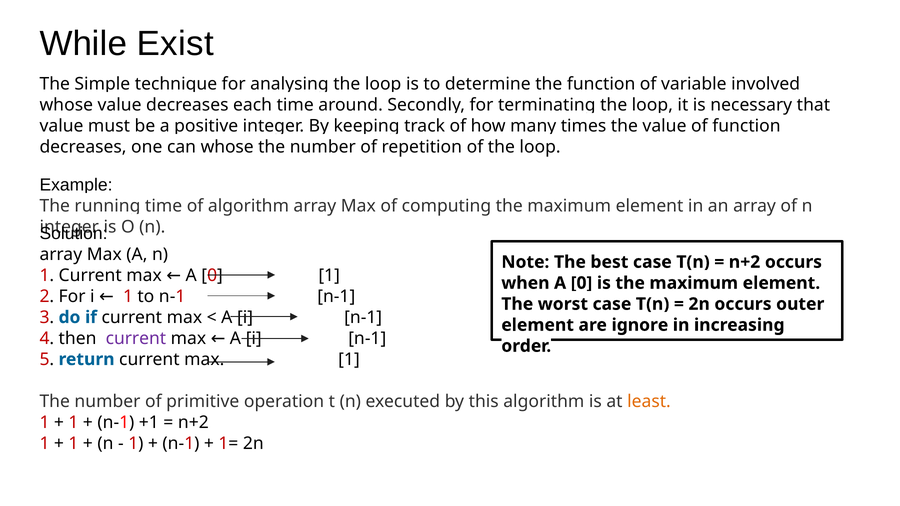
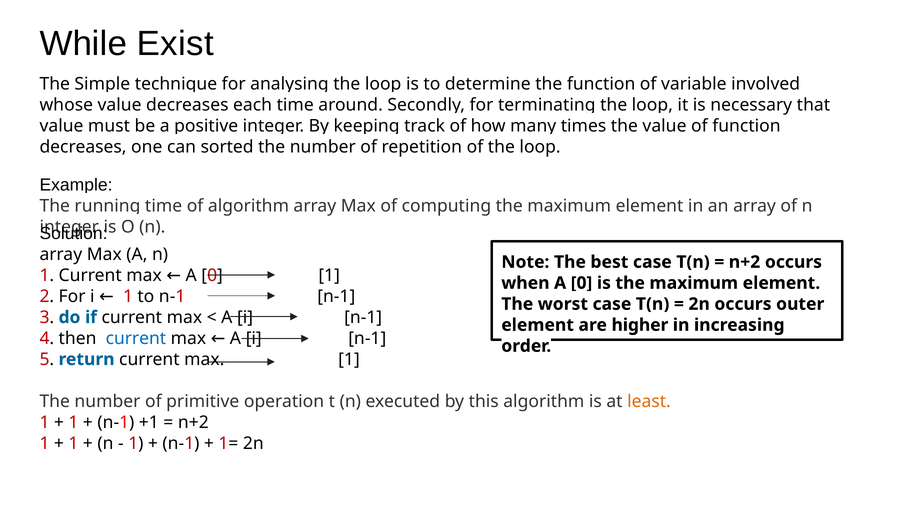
can whose: whose -> sorted (227, 147)
ignore: ignore -> higher (640, 325)
current colour: purple -> blue (136, 338)
